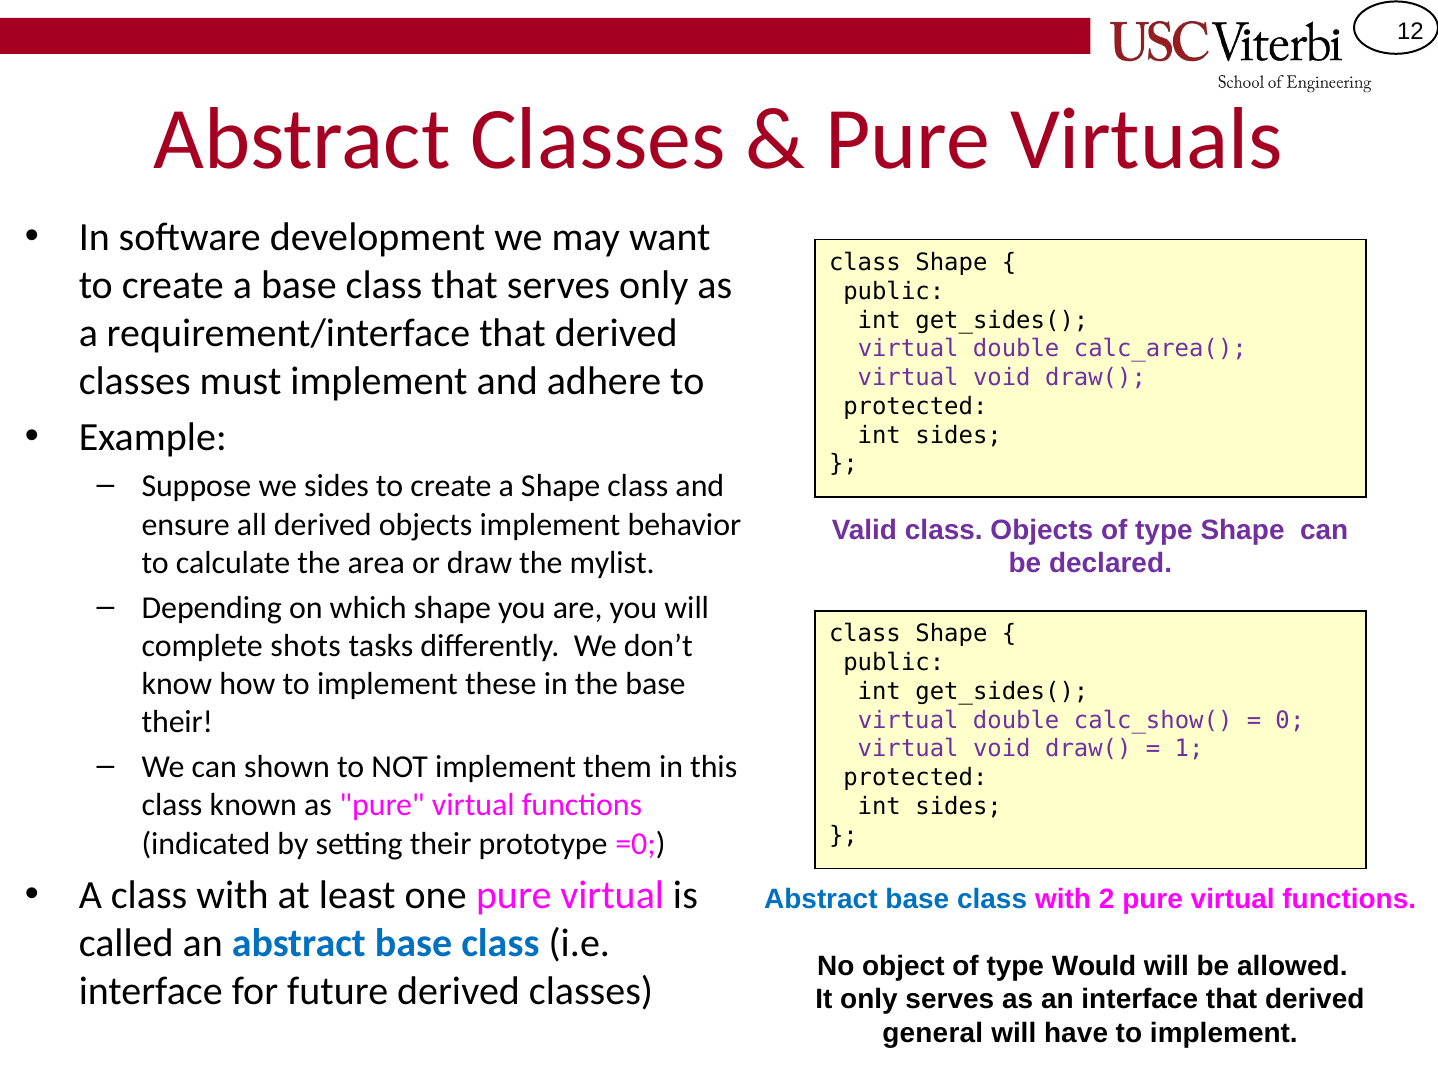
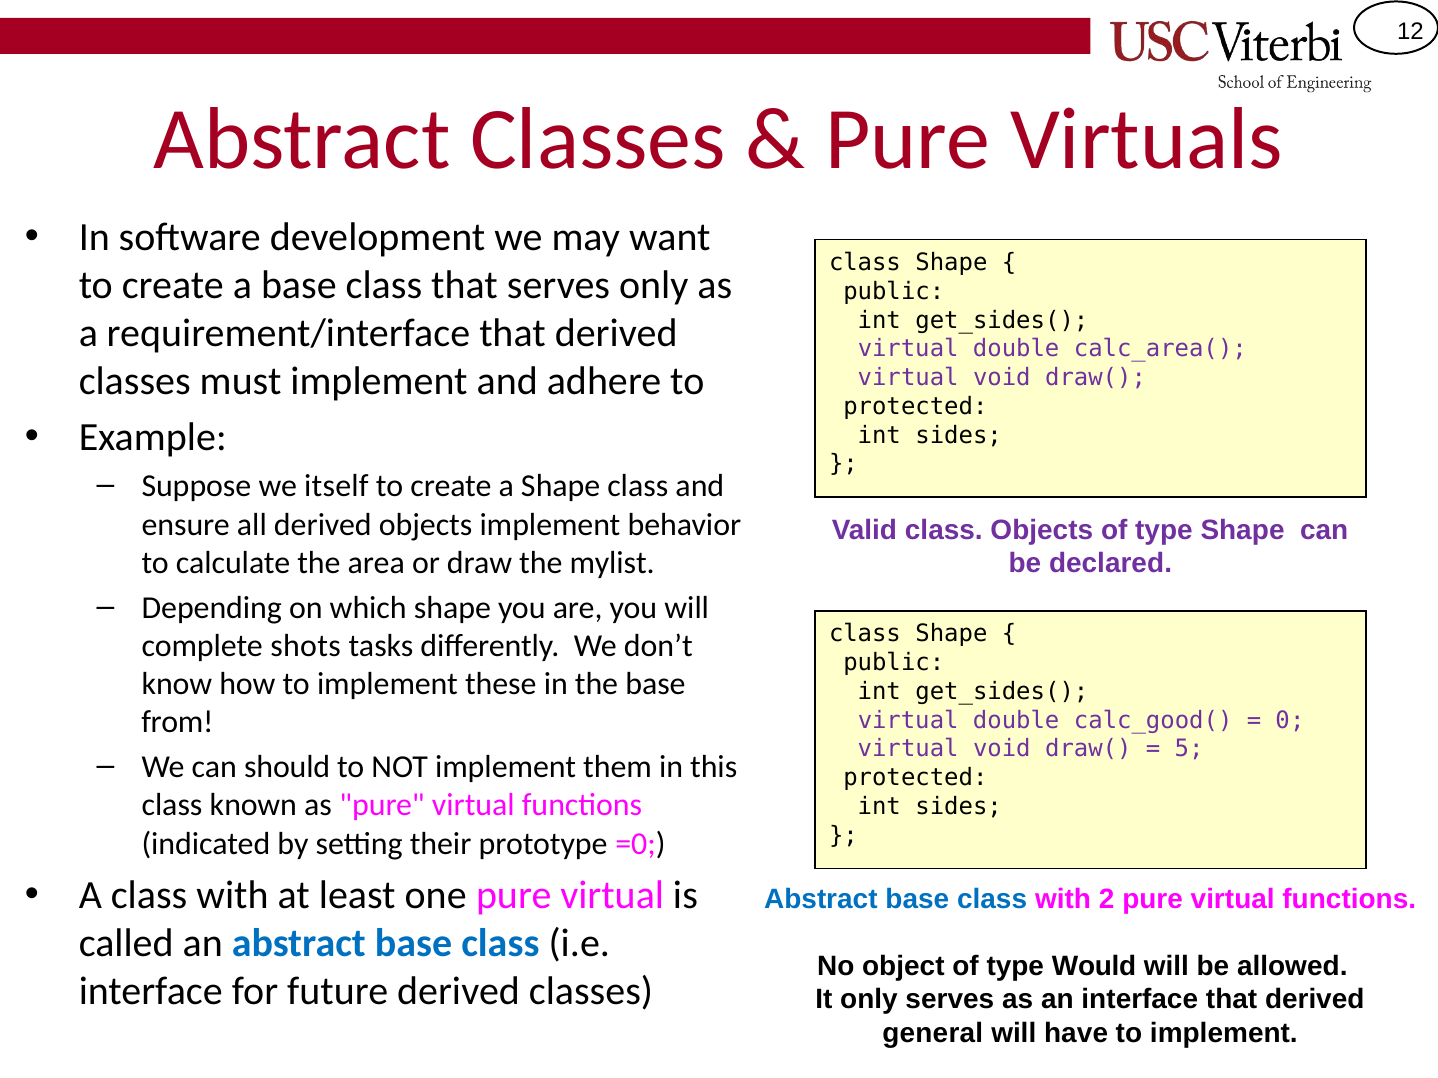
we sides: sides -> itself (336, 486)
their: their -> from (177, 723)
calc_show(: calc_show( -> calc_good( (1153, 721)
1: 1 -> 5 (1189, 749)
shown: shown -> should (287, 768)
